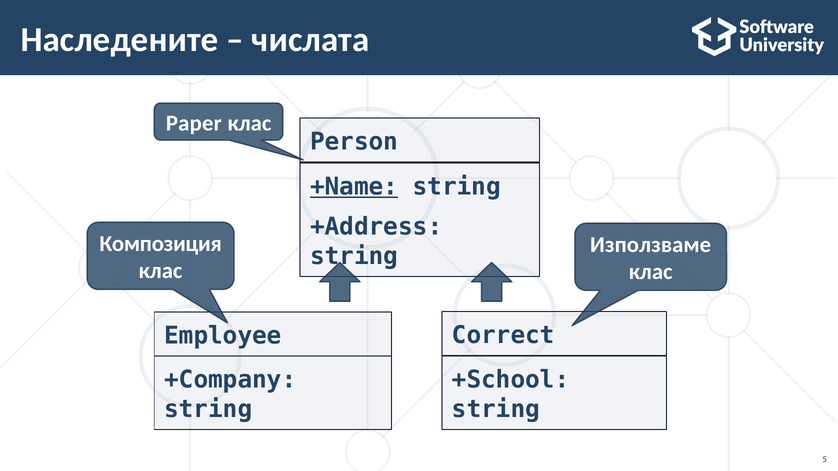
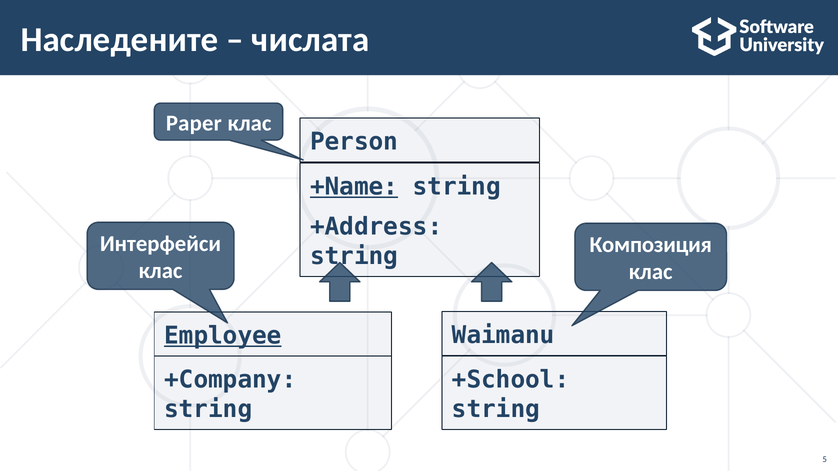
Композиция: Композиция -> Интерфейси (160, 244)
Използваме: Използваме -> Композиция (651, 245)
Correct: Correct -> Waimanu (503, 336)
Employee underline: none -> present (223, 336)
